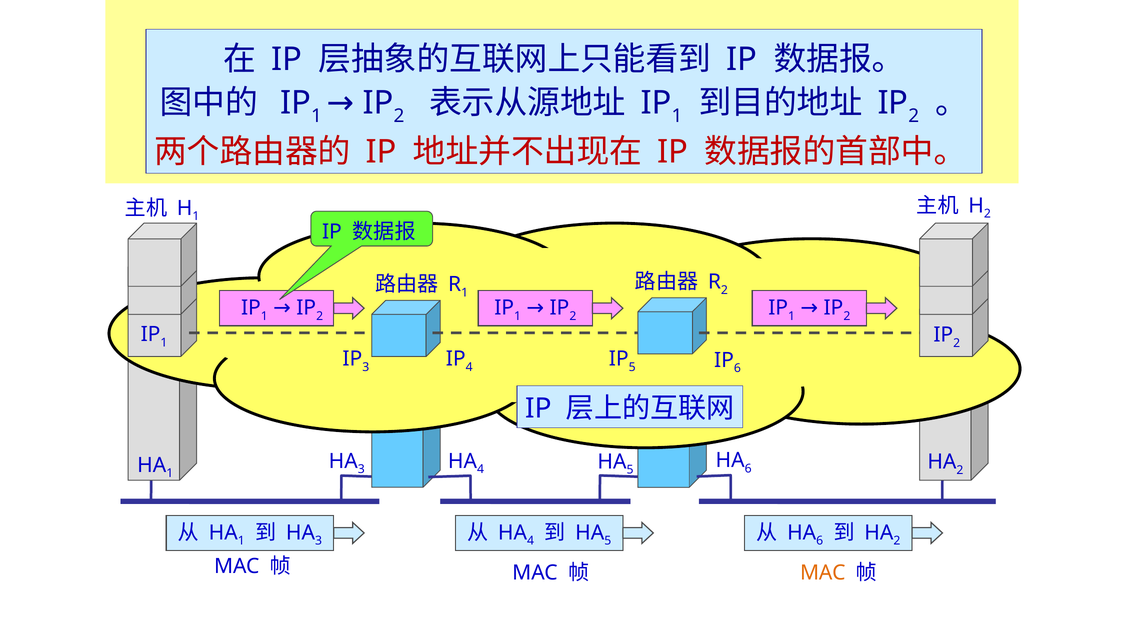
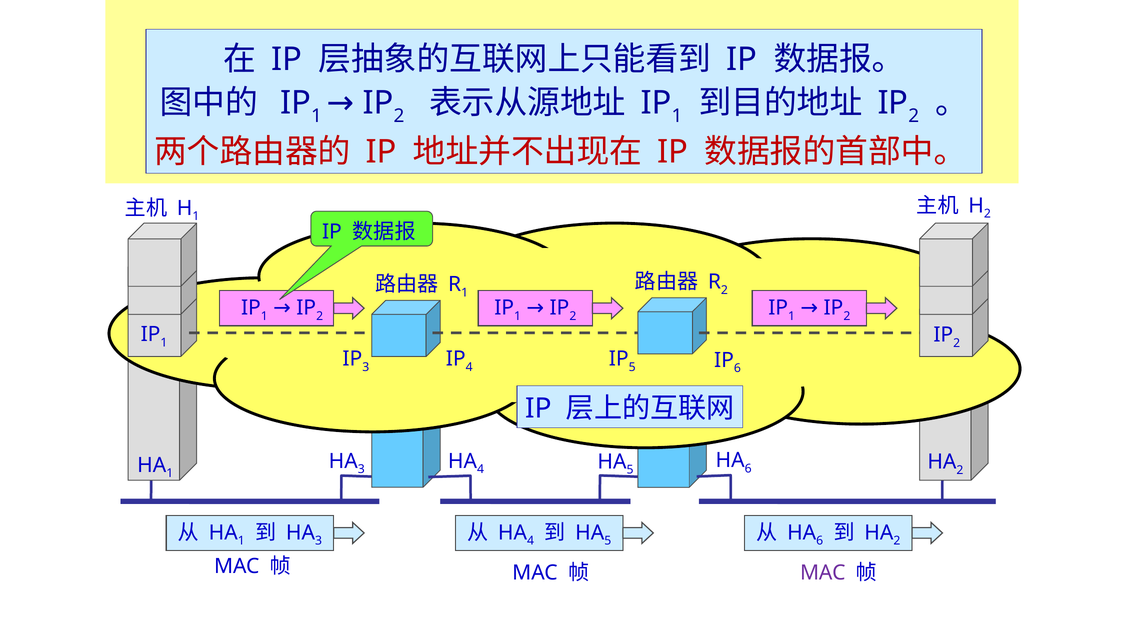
MAC colour: orange -> purple (823, 573)
